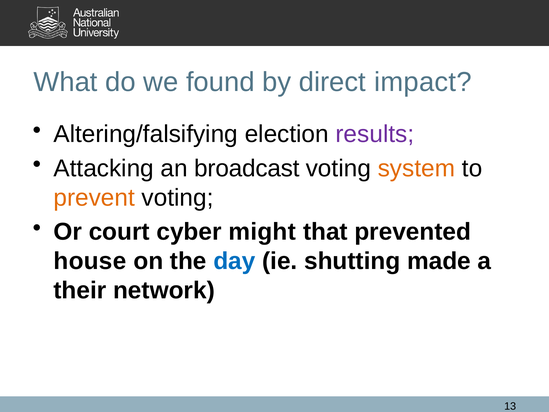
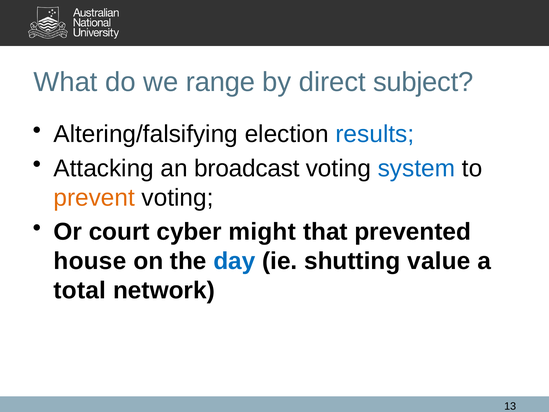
found: found -> range (220, 82)
impact: impact -> subject (423, 82)
results colour: purple -> blue (375, 134)
system colour: orange -> blue (416, 168)
made: made -> value (439, 261)
their: their -> total (80, 290)
